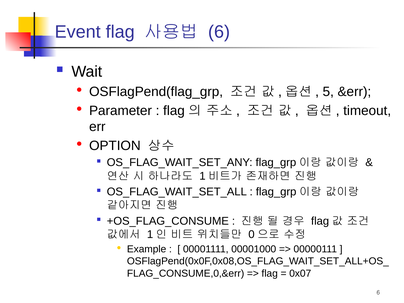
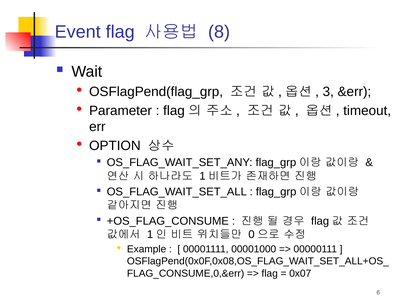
6: 6 -> 8 (219, 32)
5: 5 -> 3 (328, 92)
